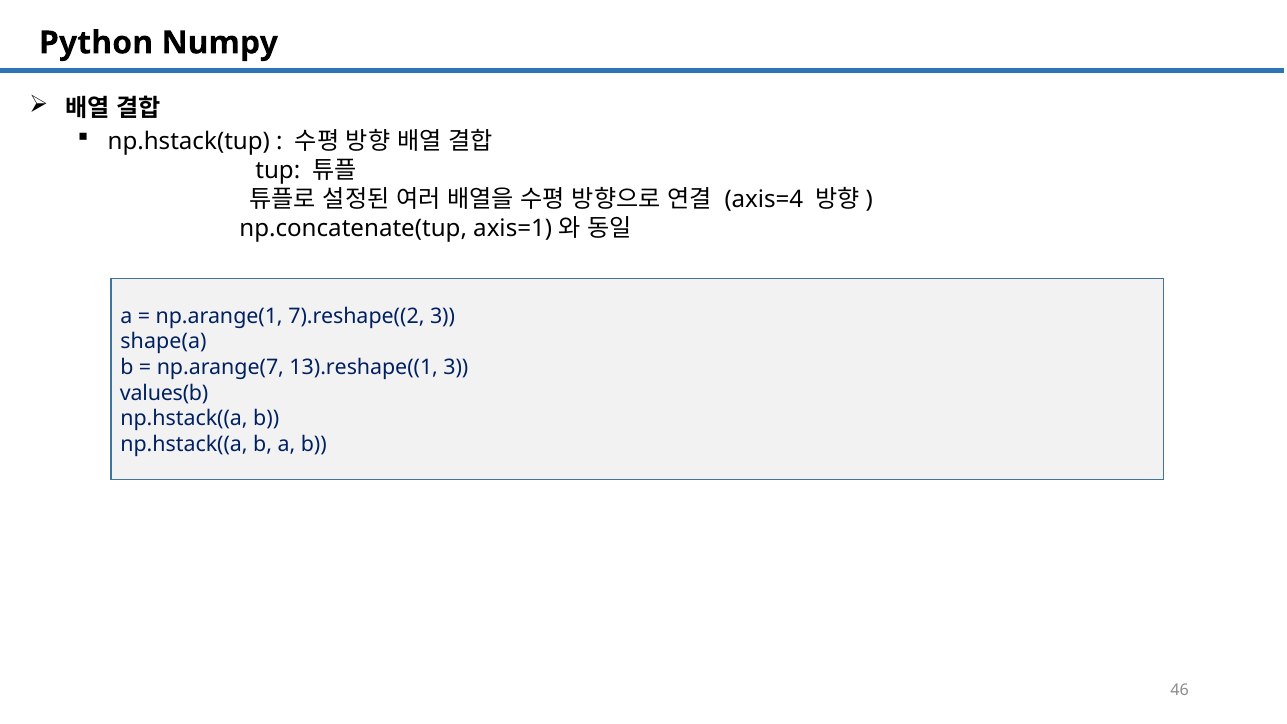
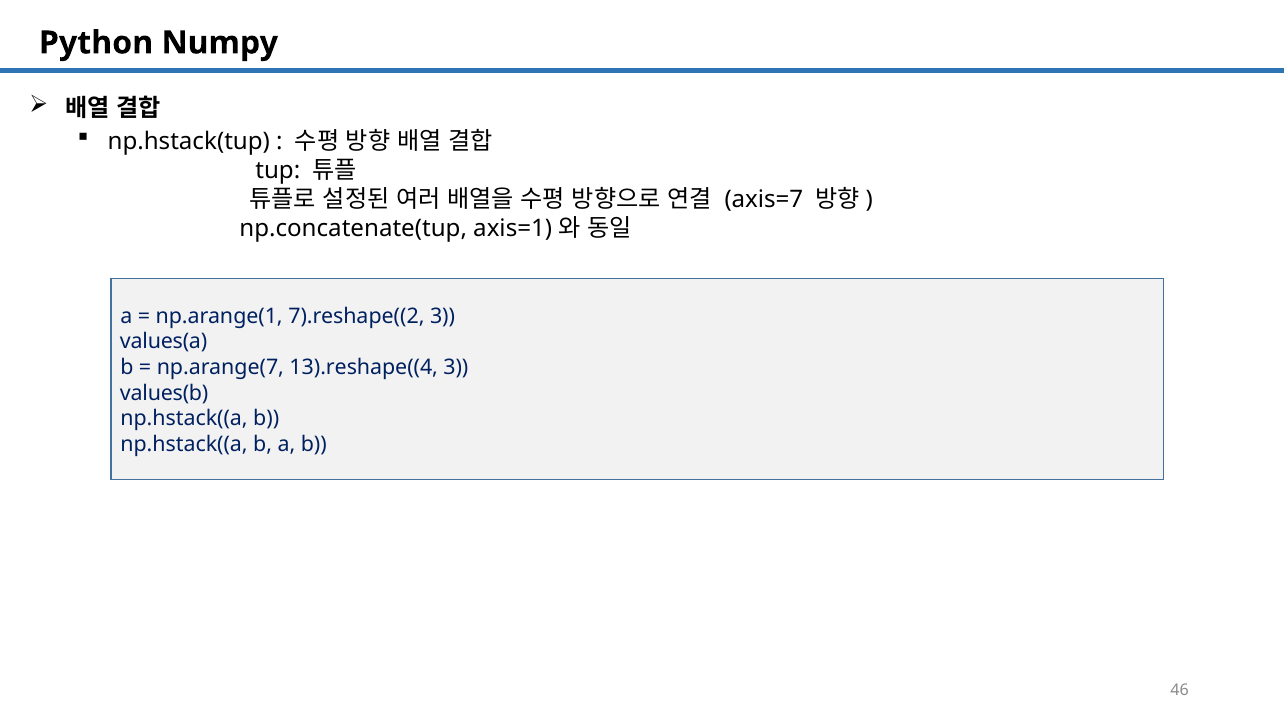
axis=4: axis=4 -> axis=7 (764, 200)
shape(a: shape(a -> values(a (164, 342)
13).reshape((1: 13).reshape((1 -> 13).reshape((4 (364, 367)
